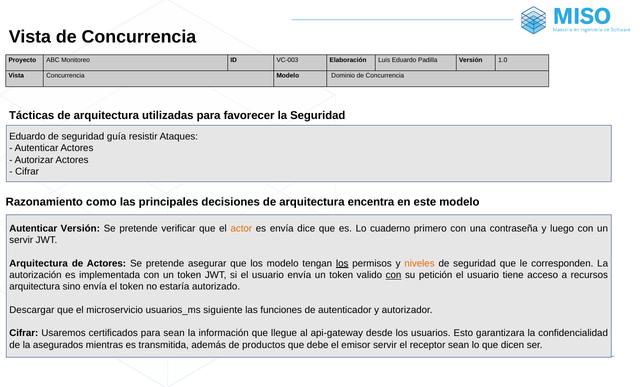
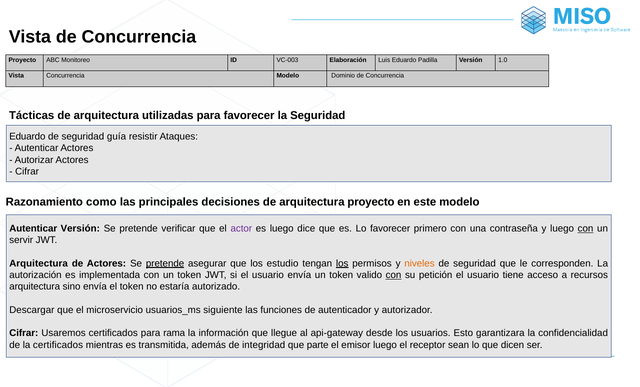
arquitectura encentra: encentra -> proyecto (371, 202)
actor colour: orange -> purple (241, 228)
es envía: envía -> luego (282, 228)
Lo cuaderno: cuaderno -> favorecer (390, 228)
con underline: none -> present (586, 228)
pretende underline: none -> present (165, 263)
los modelo: modelo -> estudio (283, 263)
para sean: sean -> rama (174, 333)
la asegurados: asegurados -> certificados (58, 345)
productos: productos -> integridad (264, 345)
debe: debe -> parte (318, 345)
emisor servir: servir -> luego (385, 345)
